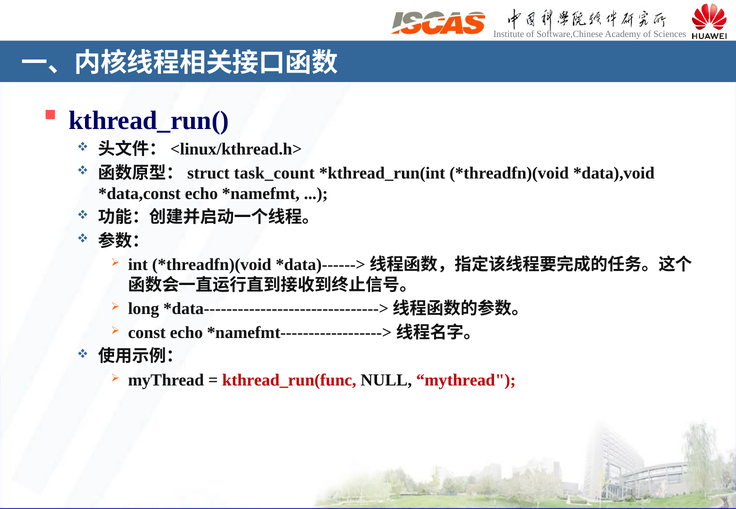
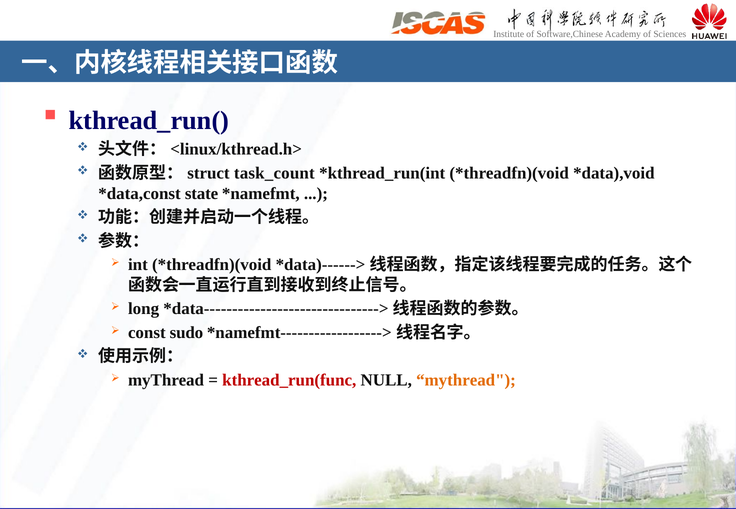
echo: echo -> state (202, 194)
const echo: echo -> sudo (186, 333)
mythread colour: red -> orange (466, 380)
